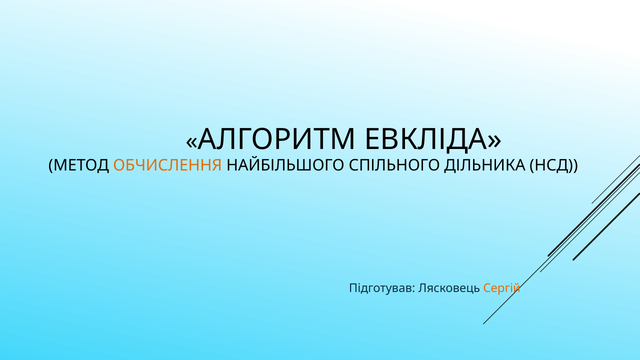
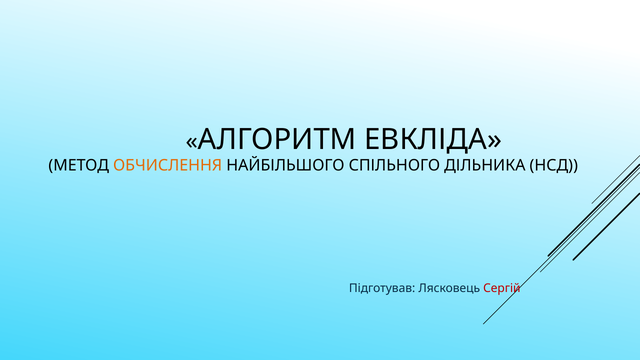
Сергій colour: orange -> red (502, 288)
